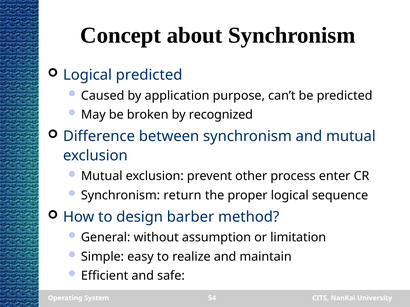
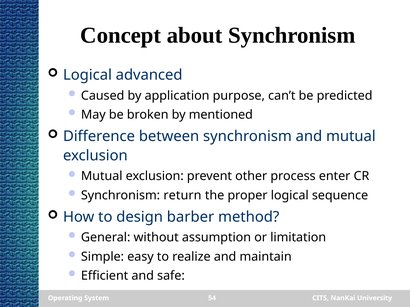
Logical predicted: predicted -> advanced (149, 75)
recognized: recognized -> mentioned (221, 115)
